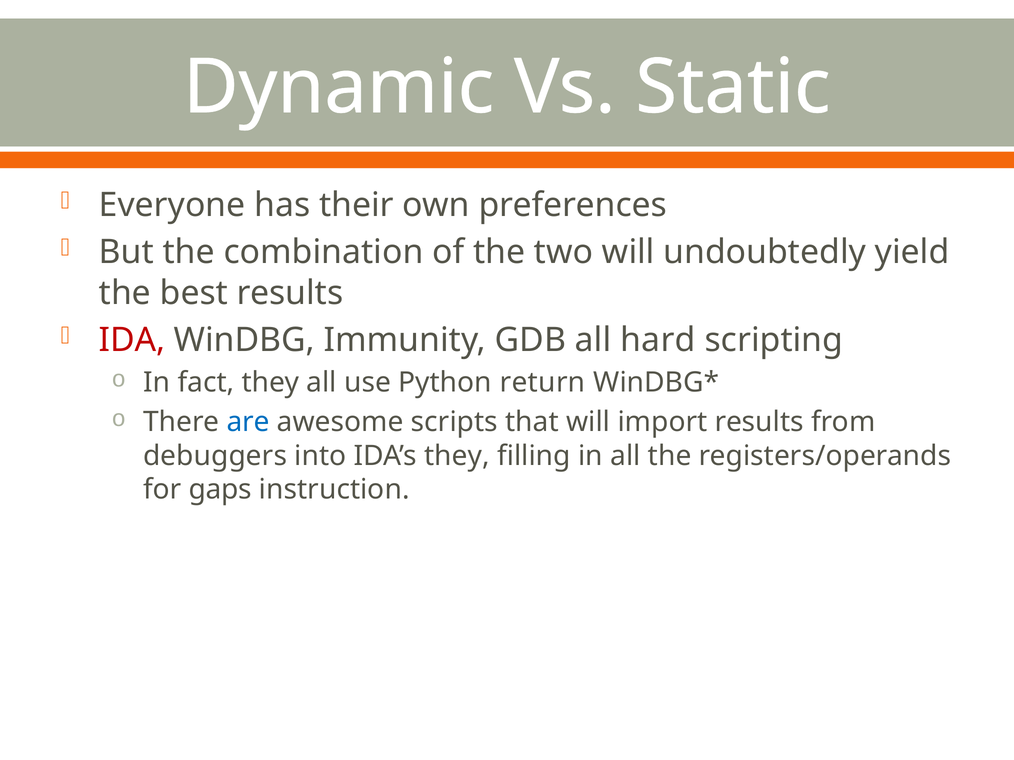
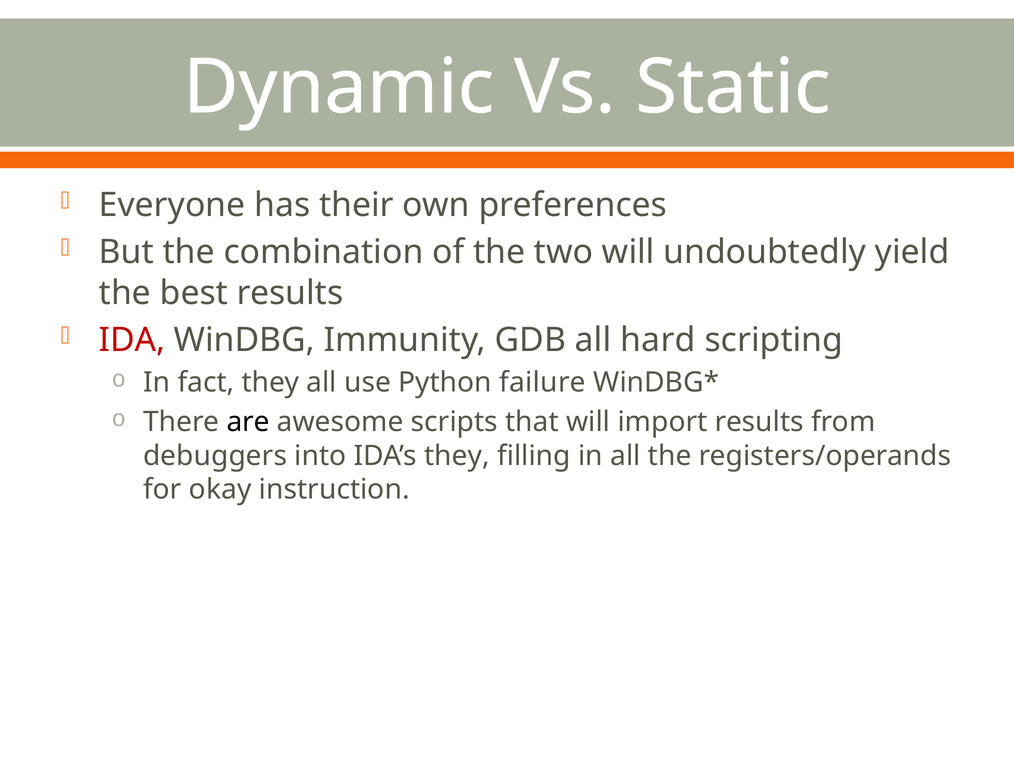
return: return -> failure (543, 383)
are colour: blue -> black (248, 422)
gaps: gaps -> okay (220, 490)
